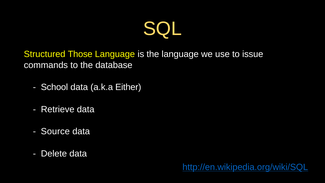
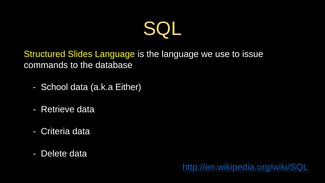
Those: Those -> Slides (80, 54)
Source: Source -> Criteria (55, 131)
